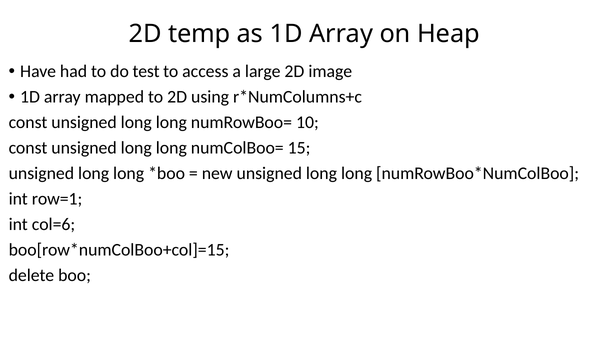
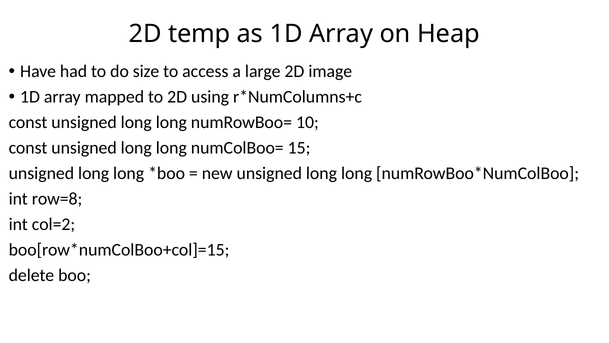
test: test -> size (146, 71)
row=1: row=1 -> row=8 (57, 199)
col=6: col=6 -> col=2 (53, 224)
